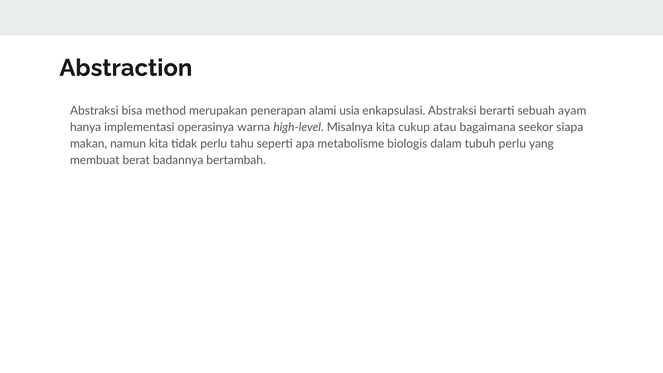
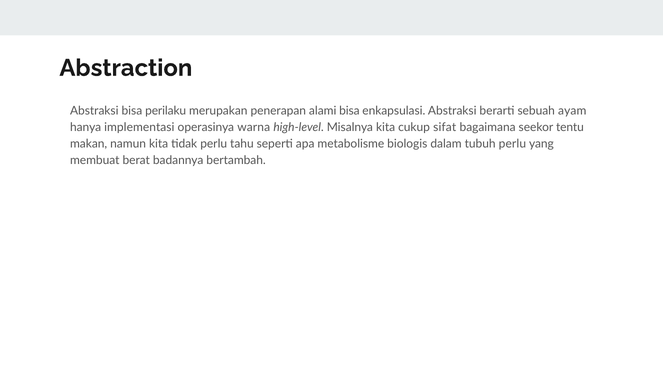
method: method -> perilaku (166, 111)
alami usia: usia -> bisa (349, 111)
atau: atau -> sifat (445, 127)
siapa: siapa -> tentu (570, 127)
